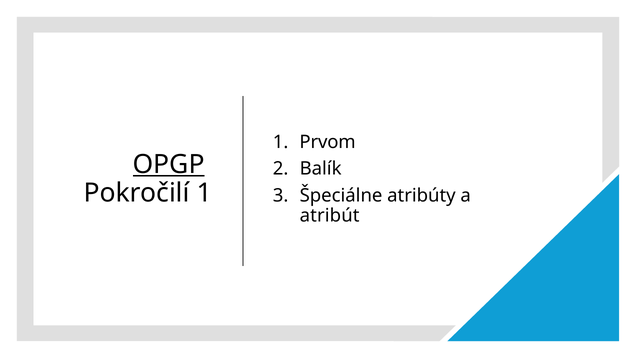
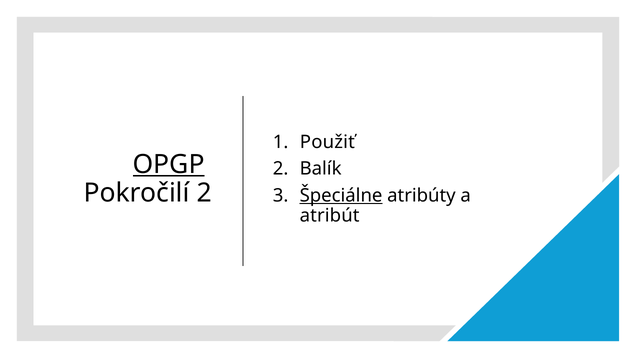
Prvom: Prvom -> Použiť (327, 142)
Pokročilí 1: 1 -> 2 (204, 193)
Špeciálne underline: none -> present (341, 195)
